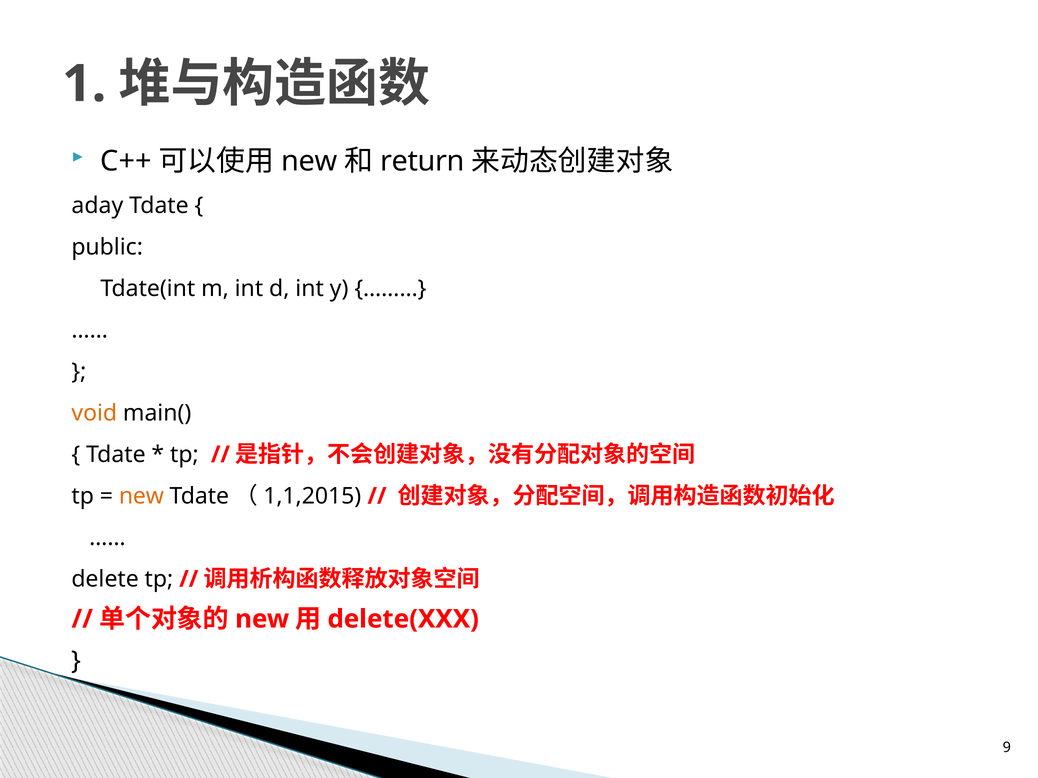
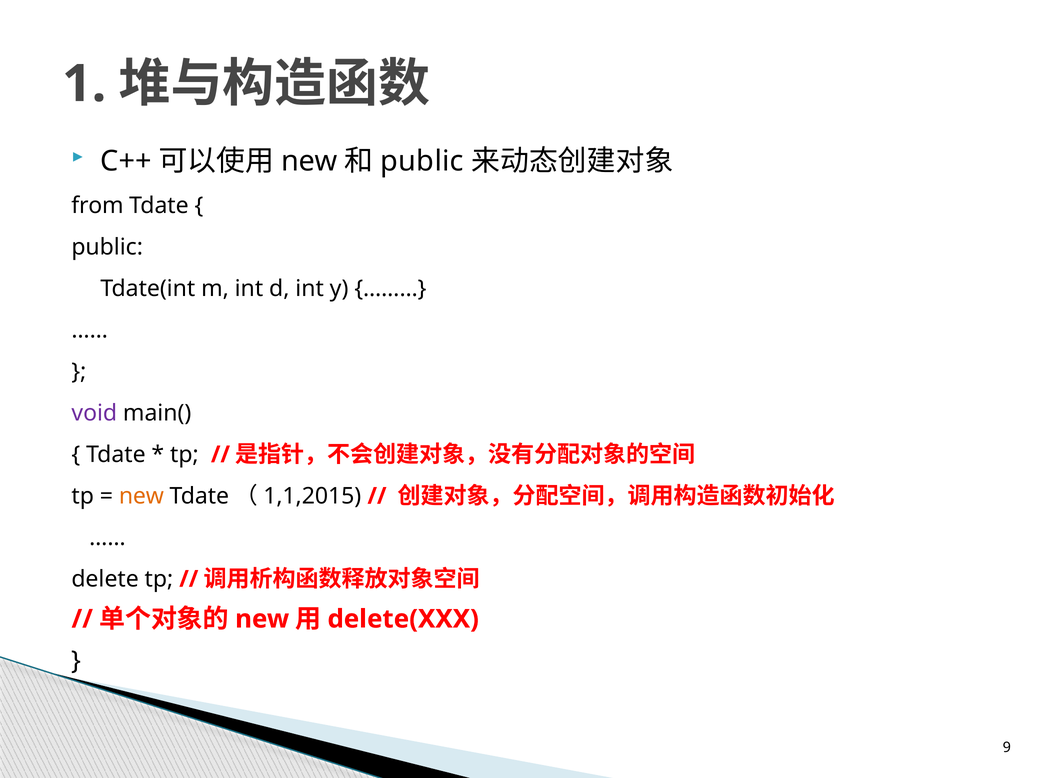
return: return -> public (422, 161)
aday: aday -> from (97, 206)
void colour: orange -> purple (94, 413)
